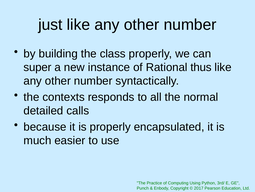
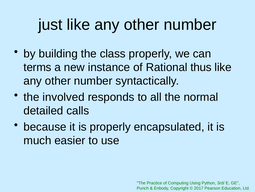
super: super -> terms (38, 67)
contexts: contexts -> involved (64, 97)
